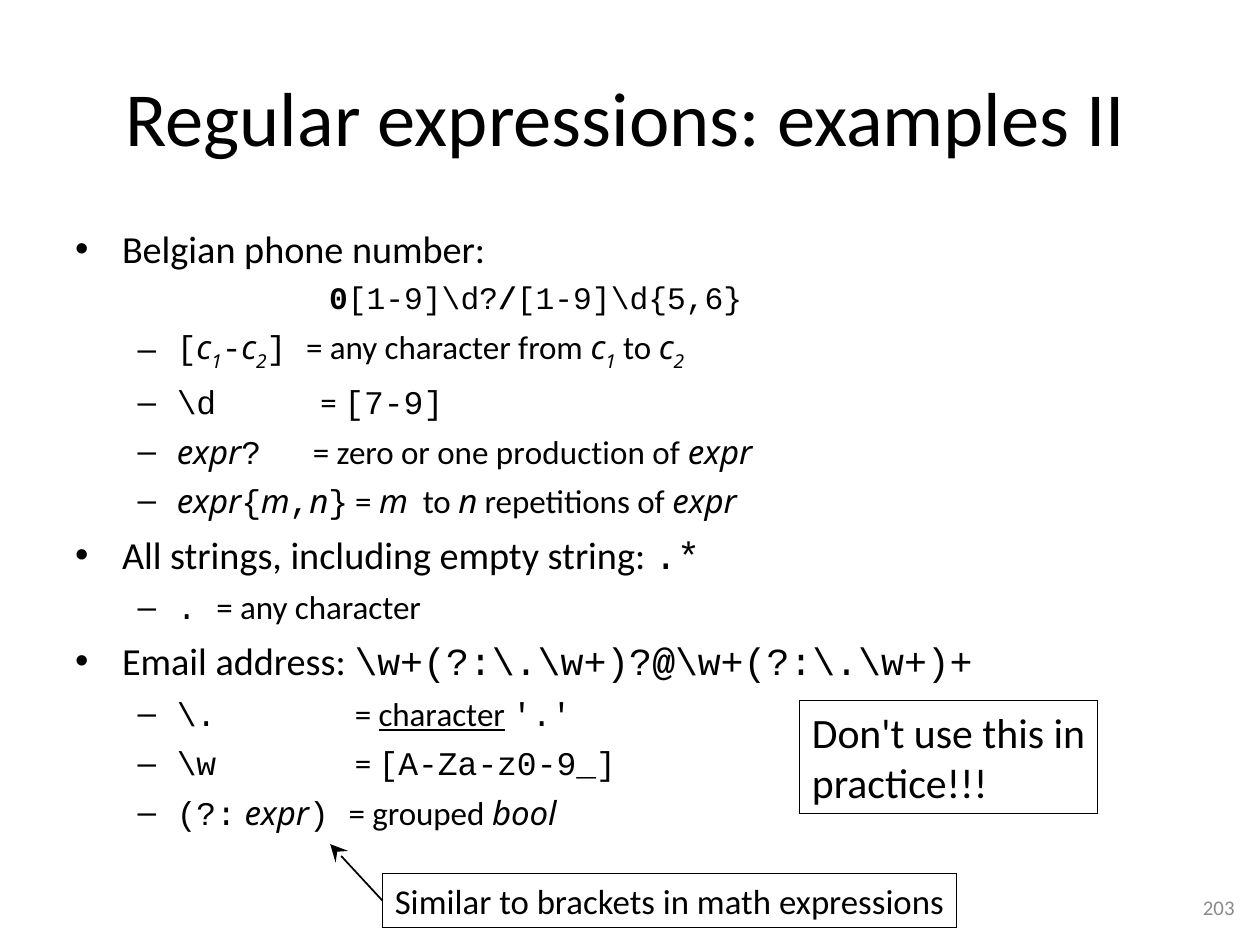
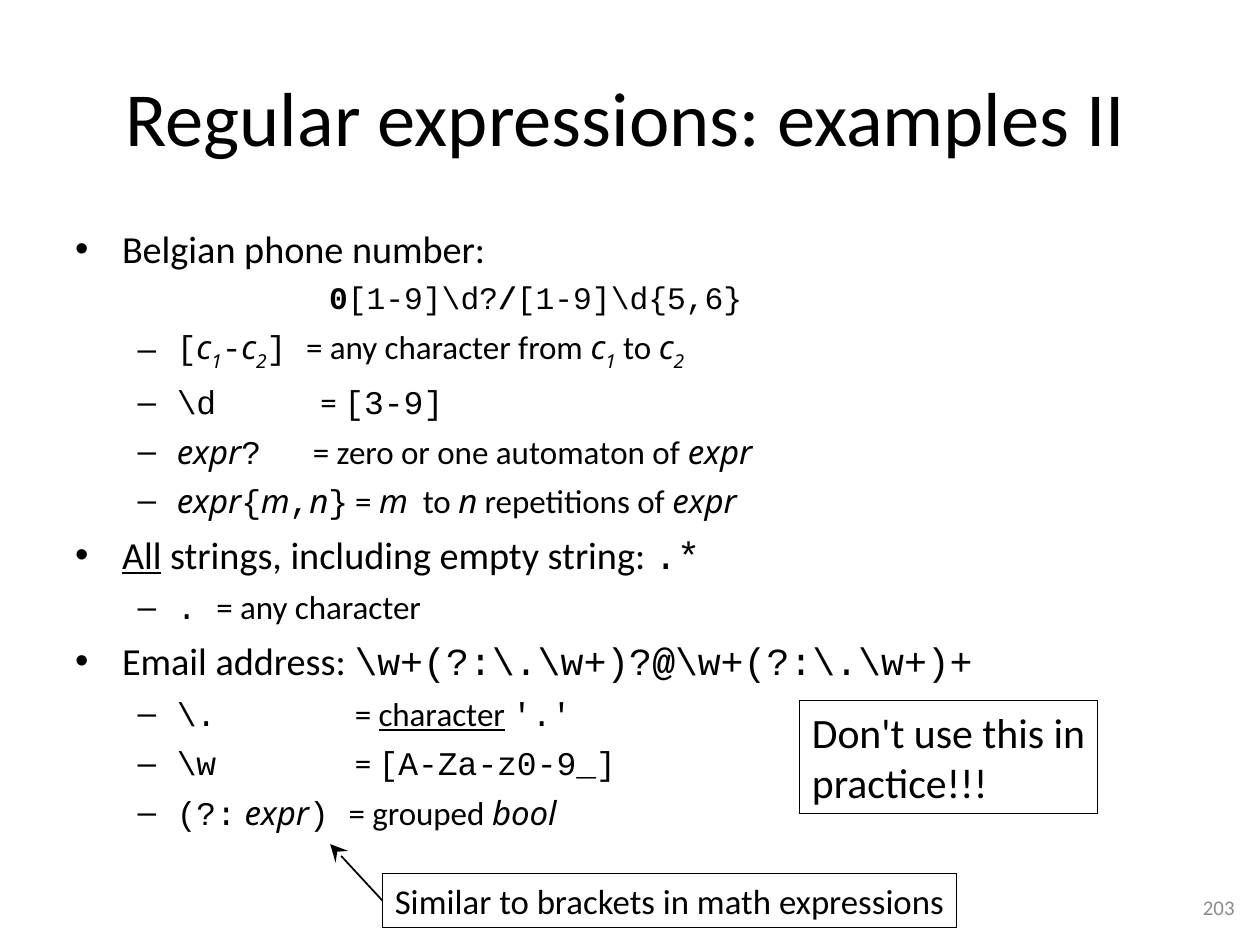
7-9: 7-9 -> 3-9 (394, 404)
production: production -> automaton (571, 453)
All underline: none -> present (142, 557)
